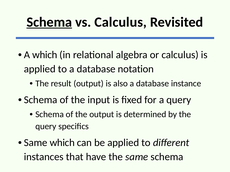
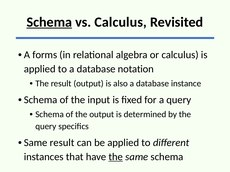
A which: which -> forms (45, 55)
Same which: which -> result (62, 143)
the underline: none -> present (116, 157)
